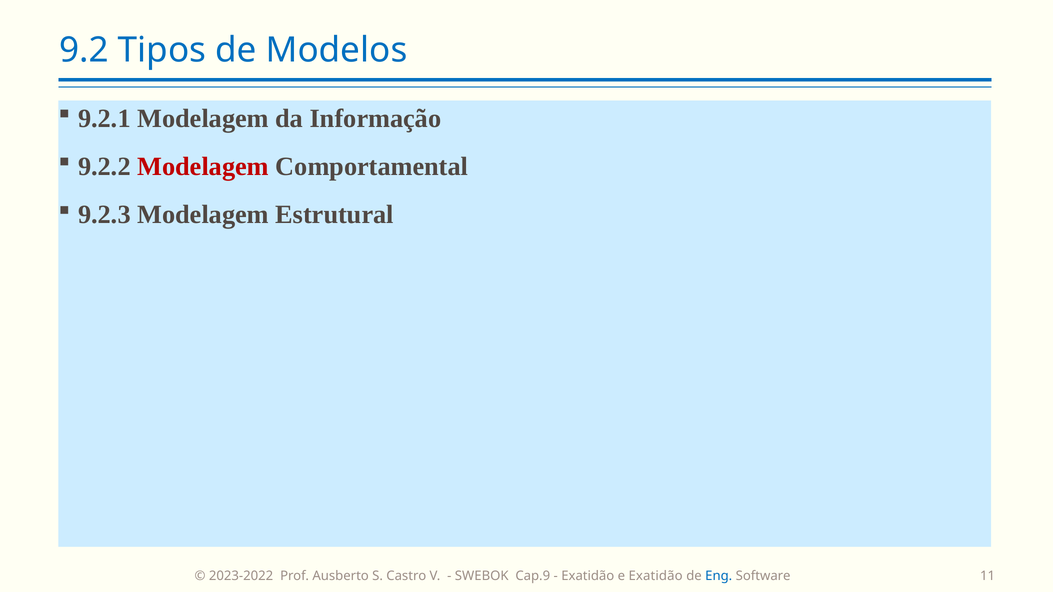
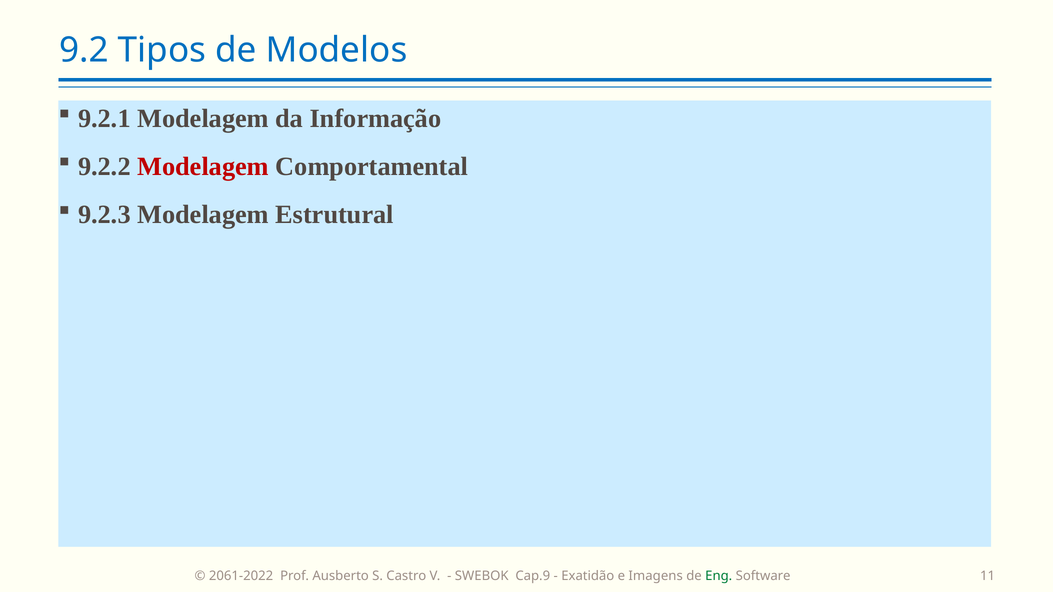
2023-2022: 2023-2022 -> 2061-2022 (241, 576)
e Exatidão: Exatidão -> Imagens (656, 576)
Eng colour: blue -> green (719, 576)
